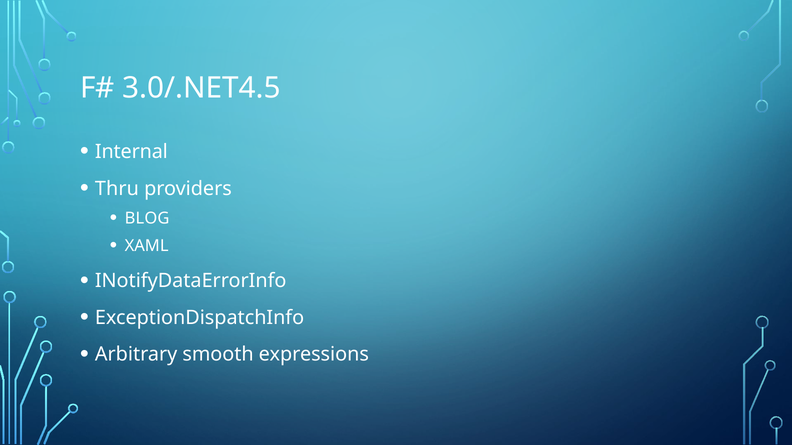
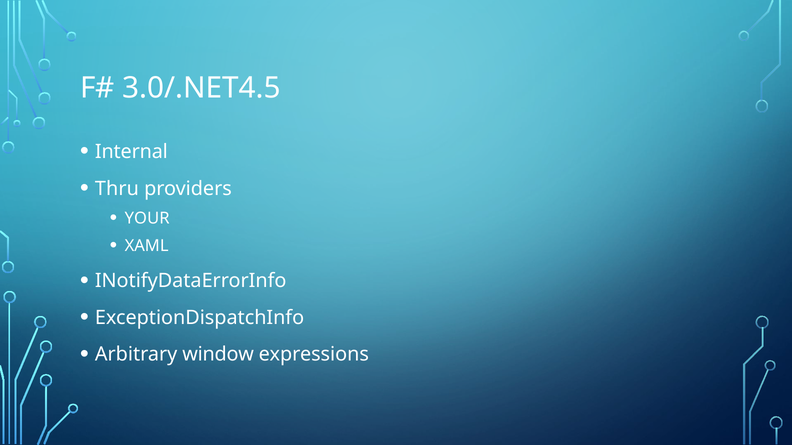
BLOG: BLOG -> YOUR (147, 218)
smooth: smooth -> window (218, 355)
